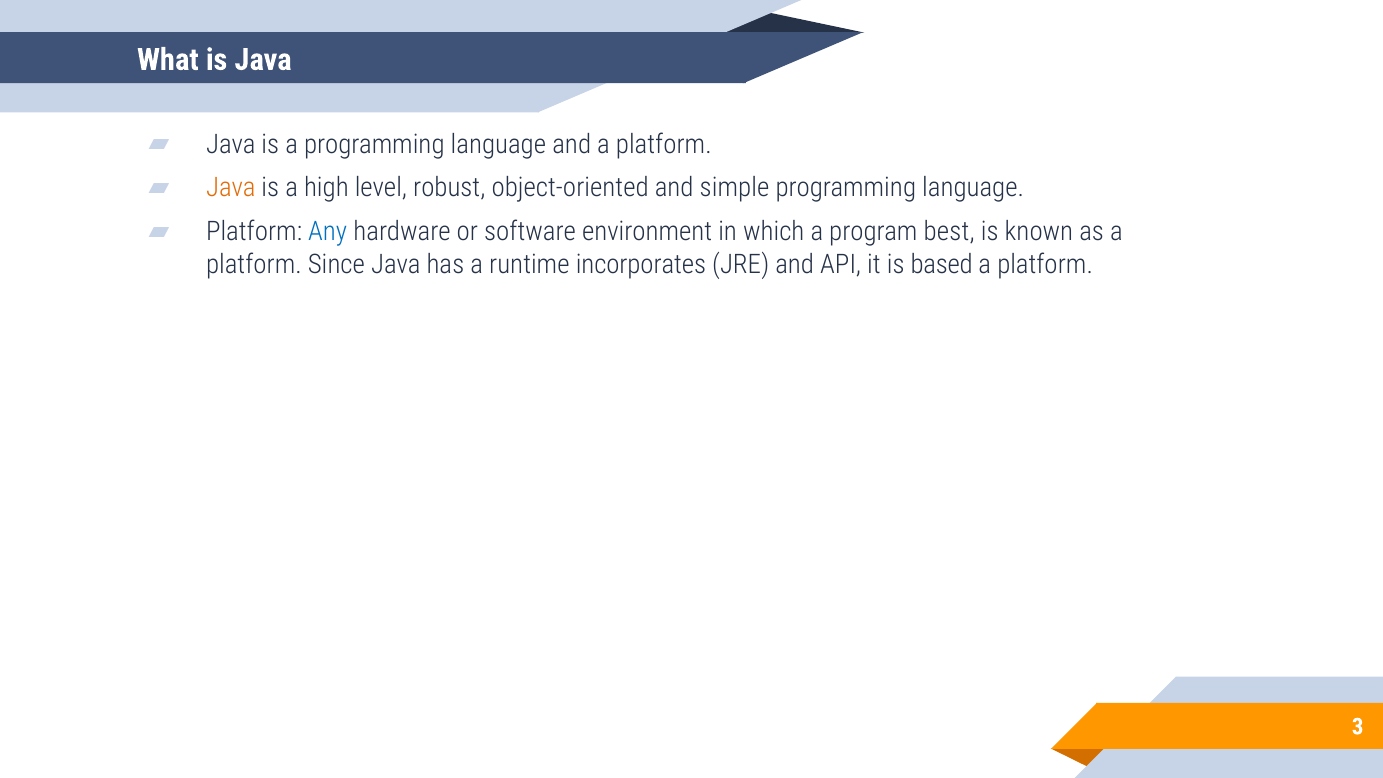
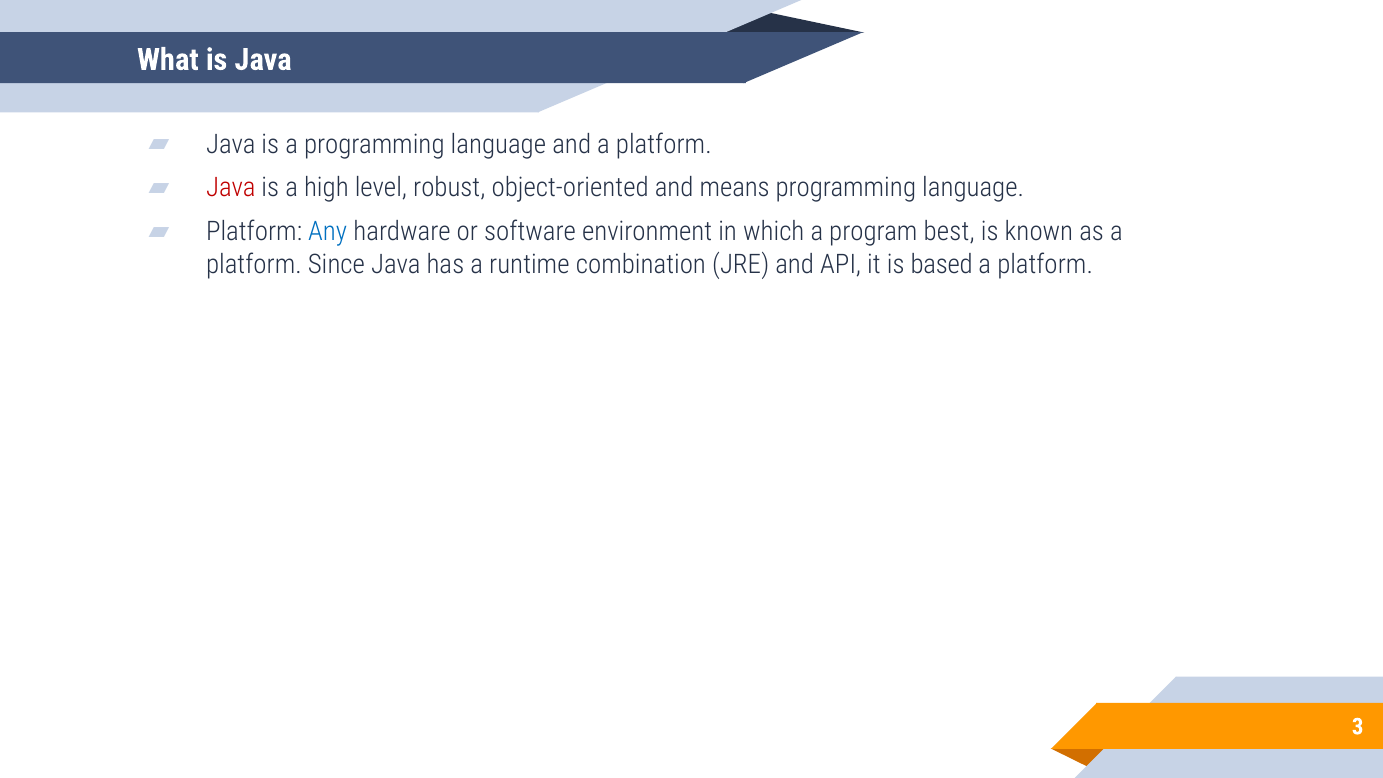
Java colour: orange -> red (231, 188)
simple: simple -> means (735, 188)
incorporates: incorporates -> combination (641, 264)
